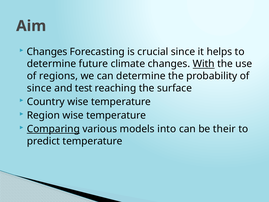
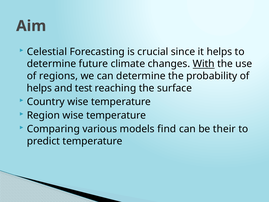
Changes: Changes -> Celestial (47, 52)
since: since -> helps (39, 88)
Comparing underline: present -> none (53, 129)
into: into -> find (167, 129)
